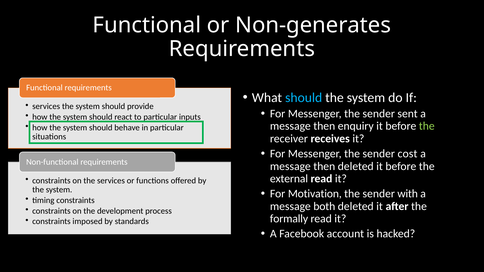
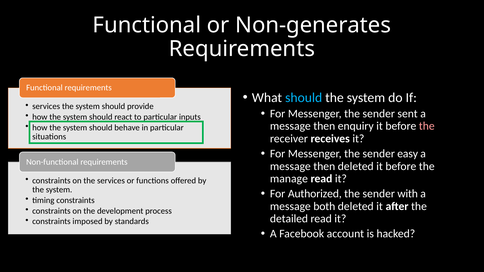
the colour: light green -> pink (427, 126)
cost: cost -> easy (408, 154)
external: external -> manage (289, 179)
Motivation: Motivation -> Authorized (315, 194)
formally: formally -> detailed (289, 219)
